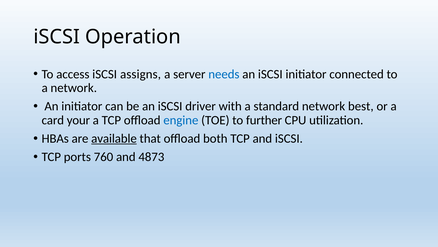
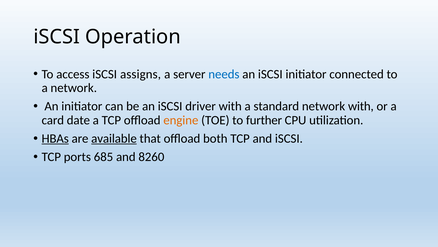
network best: best -> with (361, 106)
your: your -> date (78, 120)
engine colour: blue -> orange (181, 120)
HBAs underline: none -> present (55, 138)
760: 760 -> 685 (104, 157)
4873: 4873 -> 8260 (151, 157)
